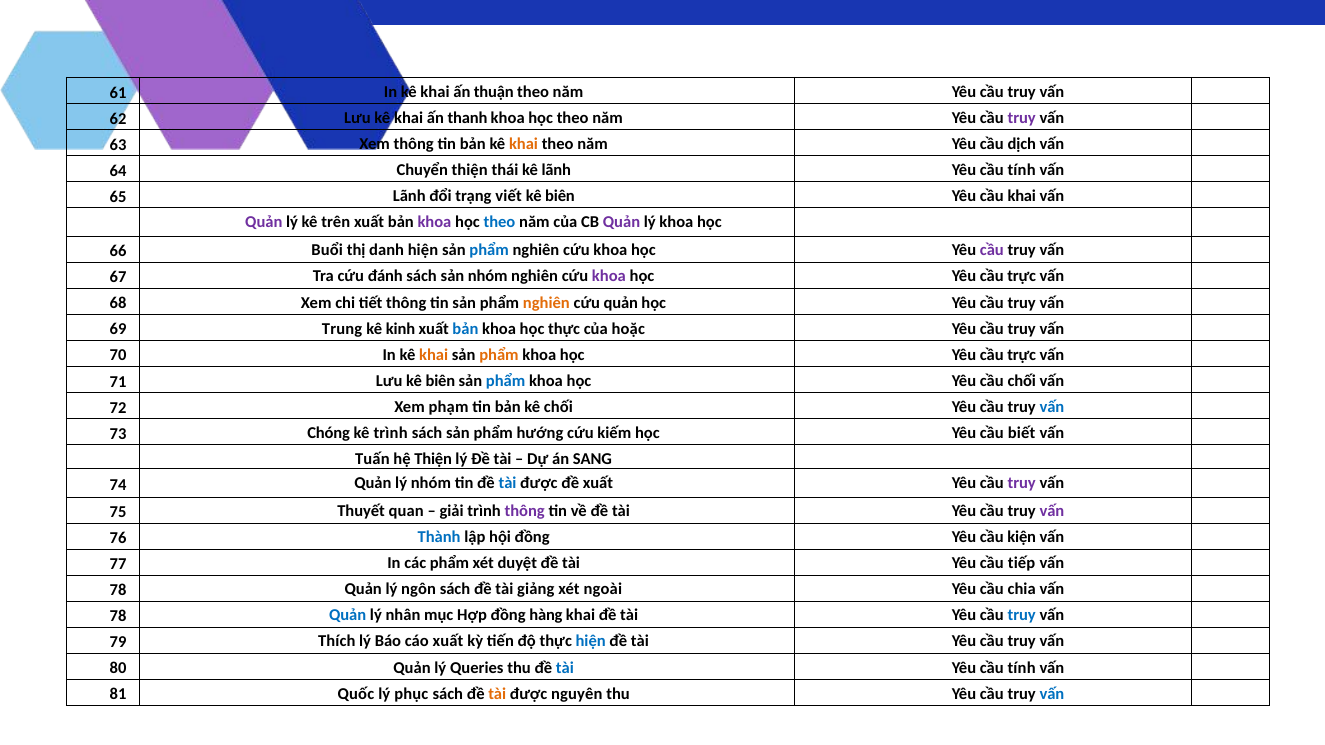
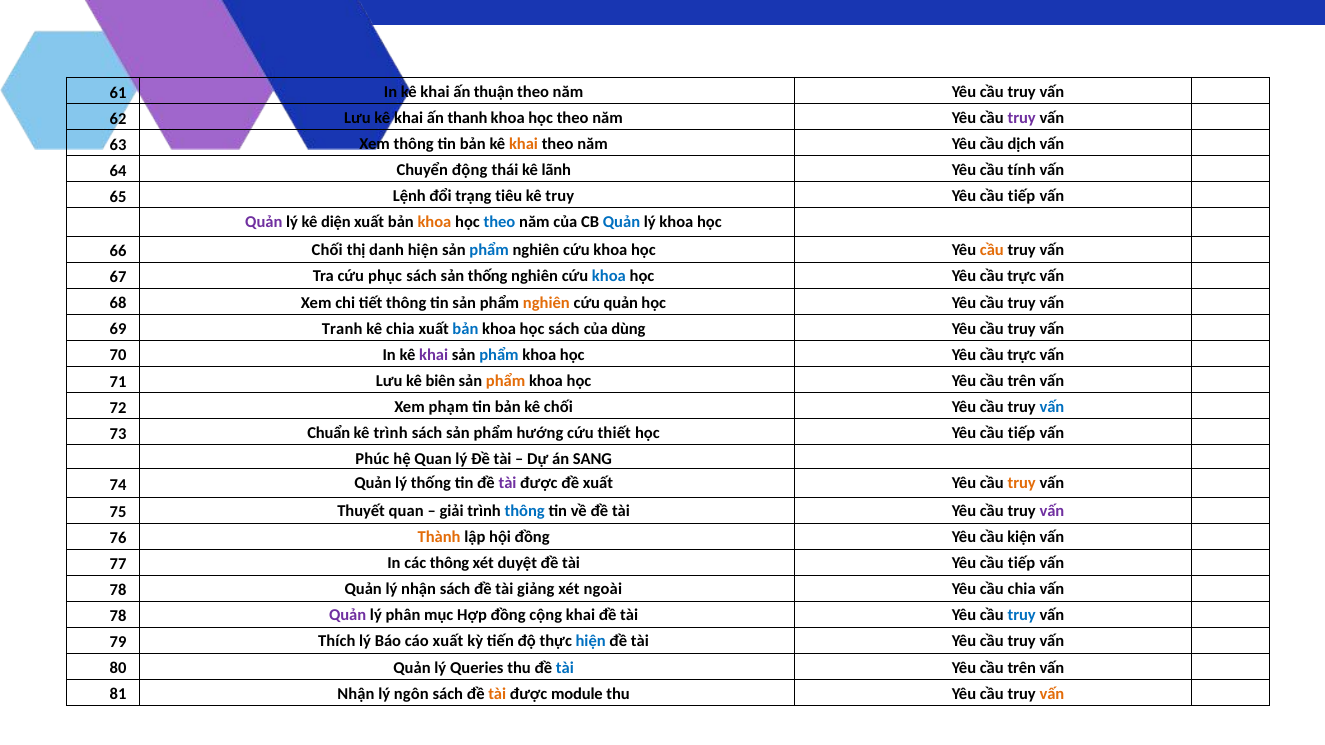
Chuyển thiện: thiện -> động (470, 170)
65 Lãnh: Lãnh -> Lệnh (409, 196)
viết: viết -> tiêu (509, 196)
biên: biên -> truy (560, 196)
khai: khai -> tiếp (1022, 196)
trên: trên -> diện (336, 222)
khoa colour: purple -> orange (434, 222)
Quản colour: purple -> blue (622, 222)
66 Buổi: Buổi -> Chối (327, 251)
cầu colour: purple -> orange (992, 251)
đánh: đánh -> phục (385, 277)
sản nhóm: nhóm -> thống (488, 277)
khoa colour: purple -> blue (609, 277)
Trung: Trung -> Tranh (342, 329)
kê kinh: kinh -> chia (400, 329)
học thực: thực -> sách (564, 329)
hoặc: hoặc -> dùng (628, 329)
khai colour: orange -> purple (434, 355)
phẩm colour: orange -> blue (499, 355)
phẩm colour: blue -> orange (506, 381)
học Yêu cầu chối: chối -> trên (1022, 381)
Chóng: Chóng -> Chuẩn (329, 433)
kiếm: kiếm -> thiết (614, 433)
học Yêu cầu biết: biết -> tiếp (1022, 433)
Tuấn: Tuấn -> Phúc (372, 459)
hệ Thiện: Thiện -> Quan (433, 459)
lý nhóm: nhóm -> thống (431, 483)
tài colour: blue -> purple (508, 483)
truy colour: purple -> orange (1022, 483)
thông colour: purple -> blue (525, 512)
Thành colour: blue -> orange (439, 538)
các phẩm: phẩm -> thông (450, 564)
lý ngôn: ngôn -> nhận (419, 590)
Quản colour: blue -> purple (348, 616)
nhân: nhân -> phân (403, 616)
hàng: hàng -> cộng (546, 616)
tính: tính -> trên (1022, 668)
81 Quốc: Quốc -> Nhận (356, 694)
phục: phục -> ngôn (411, 694)
nguyên: nguyên -> module (577, 694)
vấn colour: blue -> orange (1052, 694)
